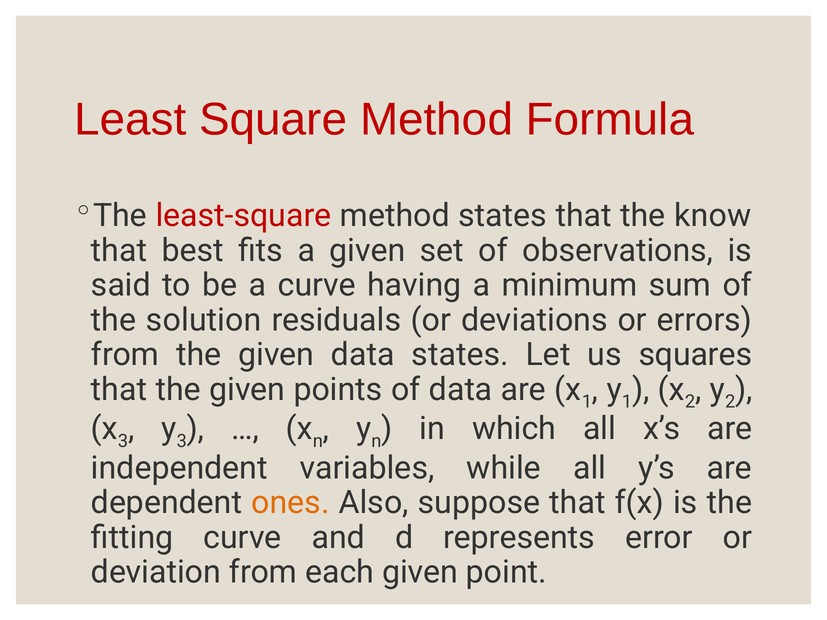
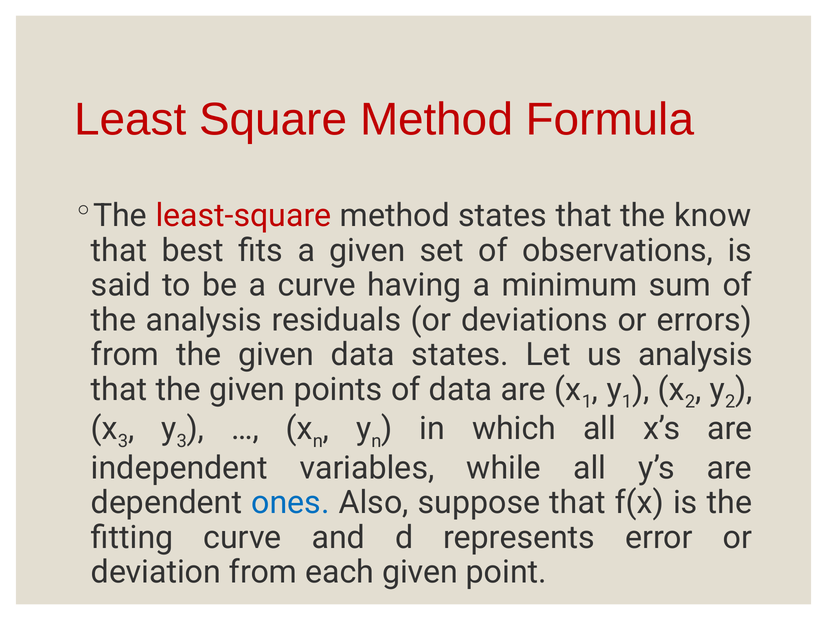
the solution: solution -> analysis (204, 320)
us squares: squares -> analysis (695, 355)
ones colour: orange -> blue (290, 503)
